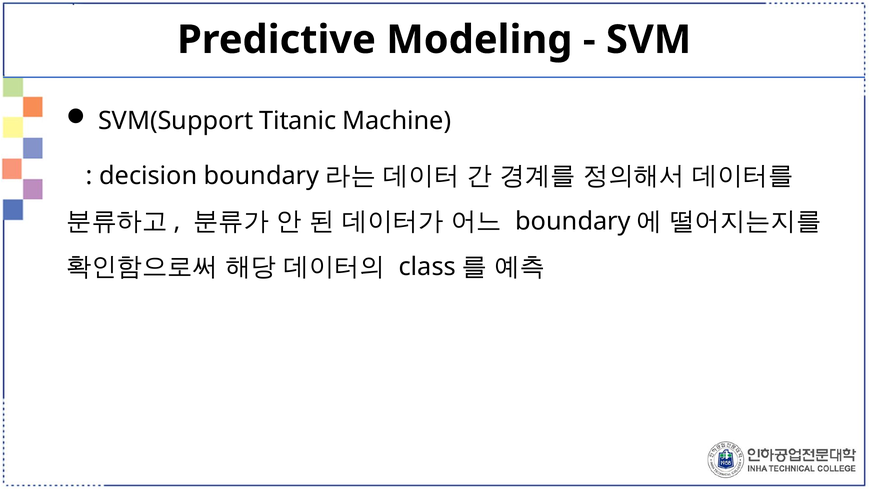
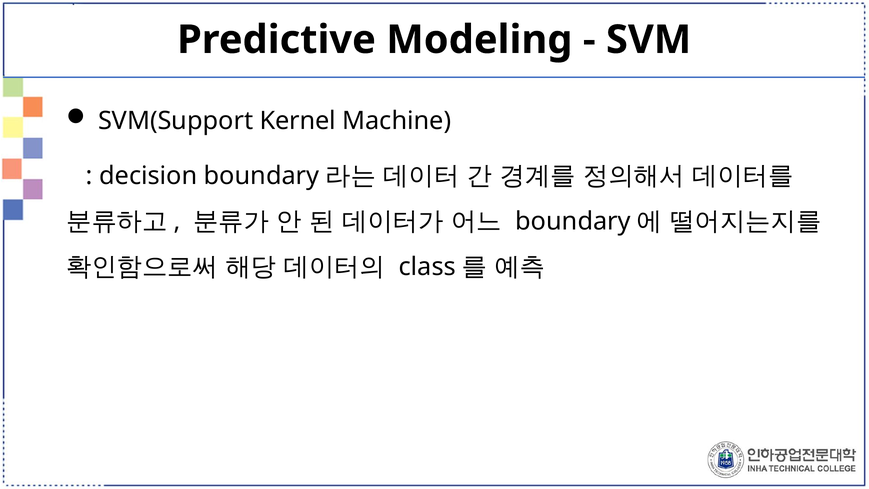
Titanic: Titanic -> Kernel (298, 121)
